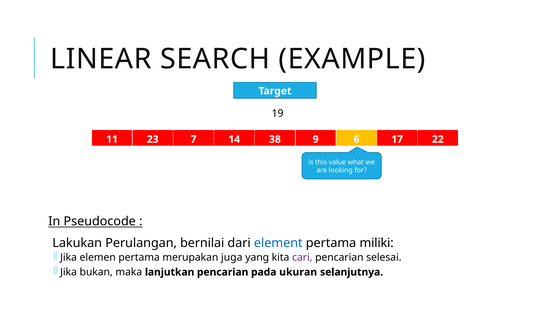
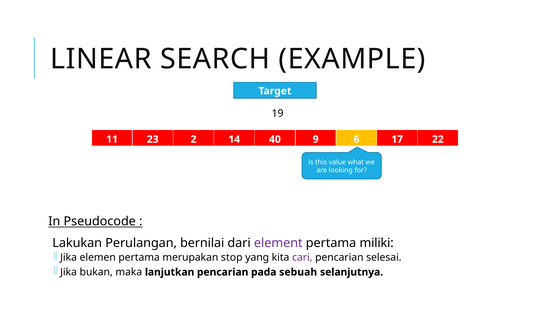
7: 7 -> 2 (194, 140)
38: 38 -> 40 (275, 140)
element colour: blue -> purple (278, 243)
juga: juga -> stop (232, 258)
ukuran: ukuran -> sebuah (298, 272)
